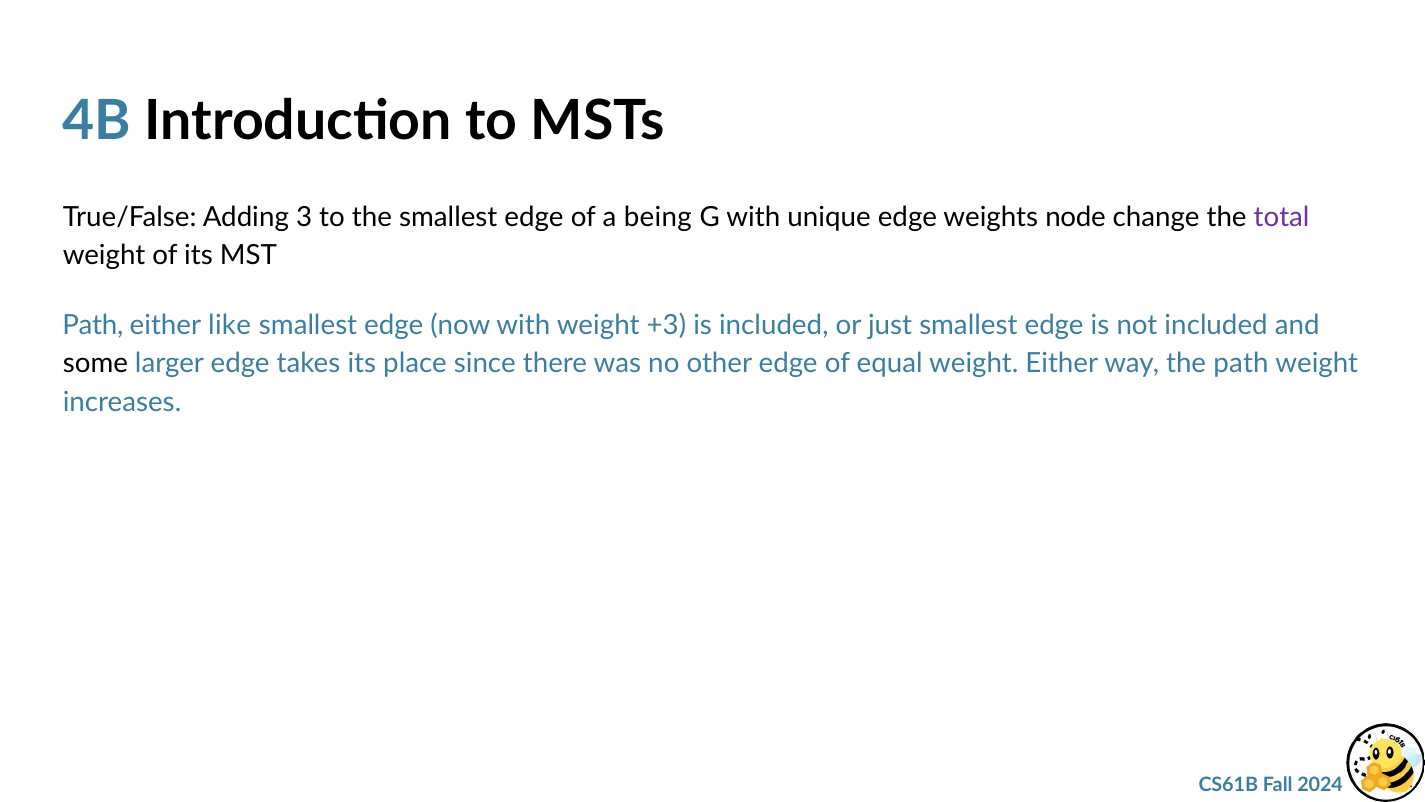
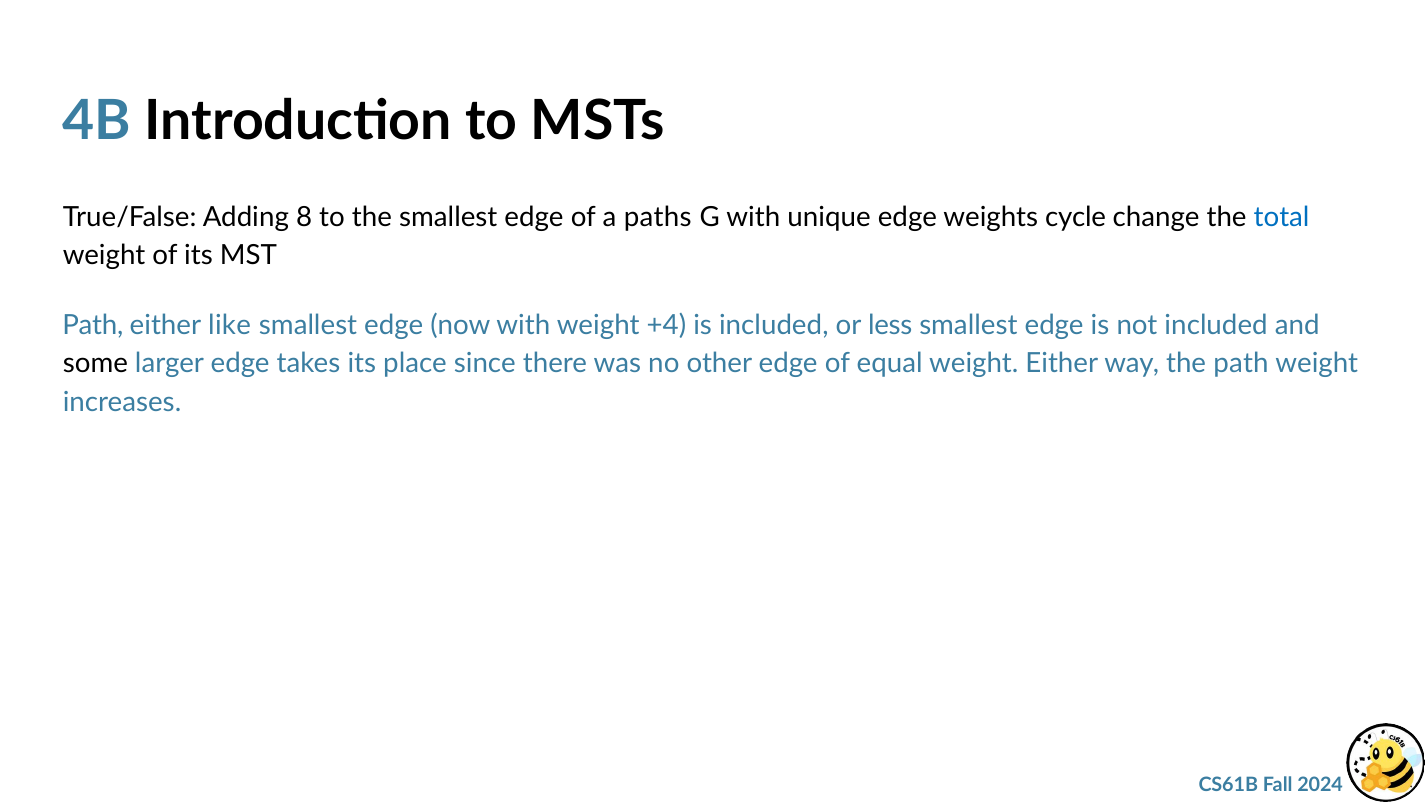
3: 3 -> 8 (304, 217)
being: being -> paths (658, 217)
node: node -> cycle (1076, 217)
total colour: purple -> blue (1282, 217)
+3: +3 -> +4 (666, 325)
just: just -> less (890, 325)
